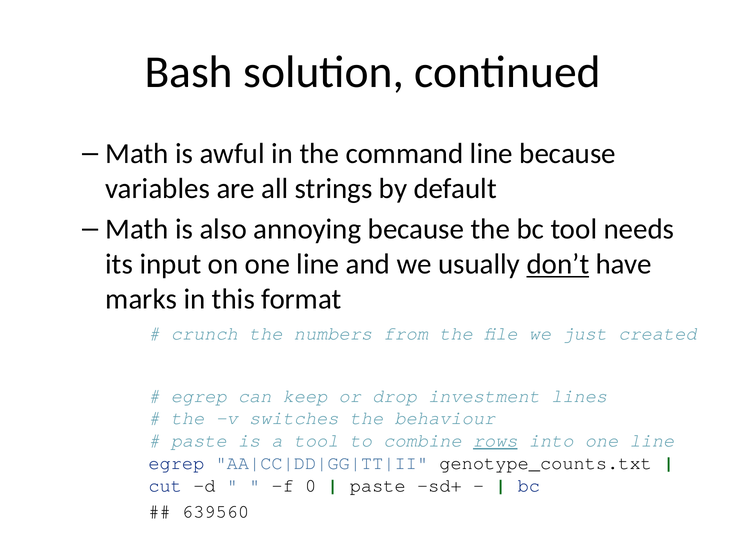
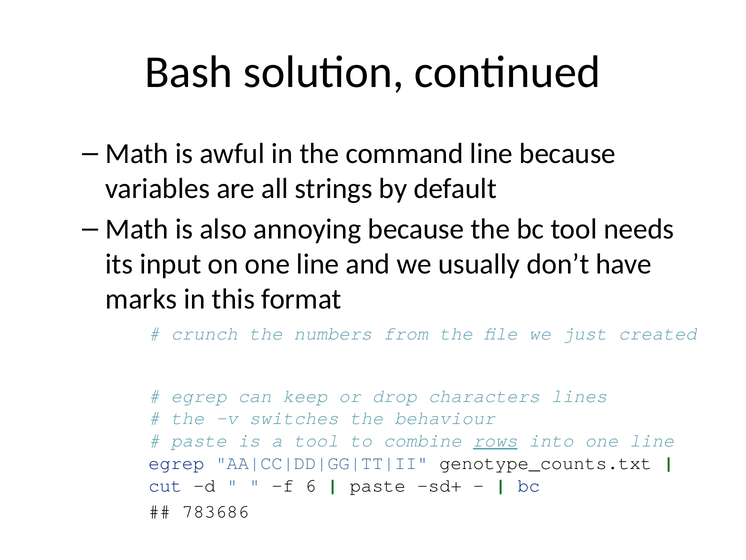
don’t underline: present -> none (558, 264)
investment: investment -> characters (484, 396)
0: 0 -> 6 (311, 485)
639560: 639560 -> 783686 (216, 511)
